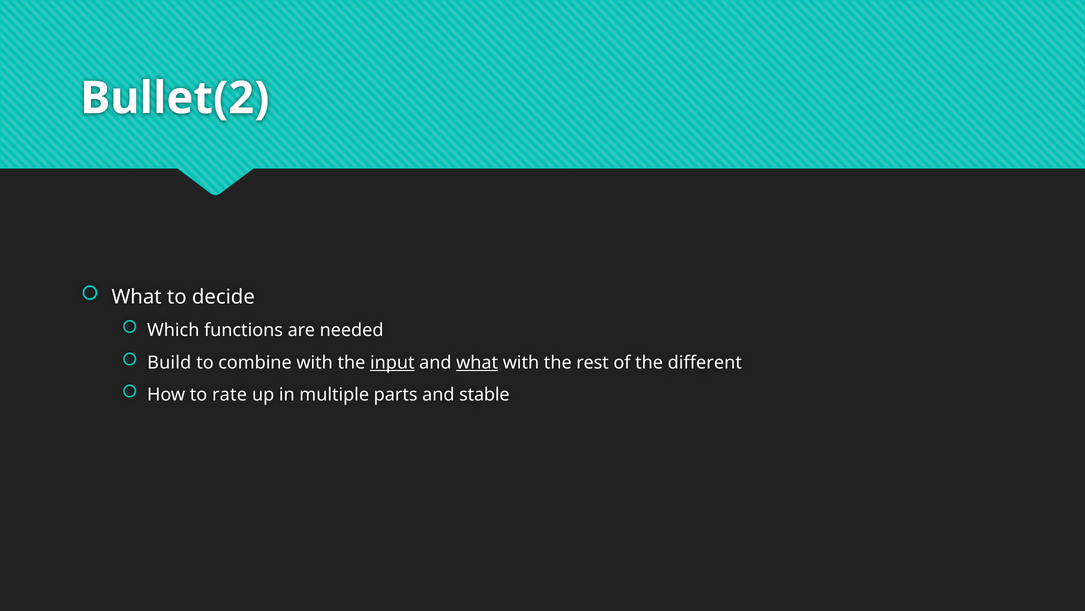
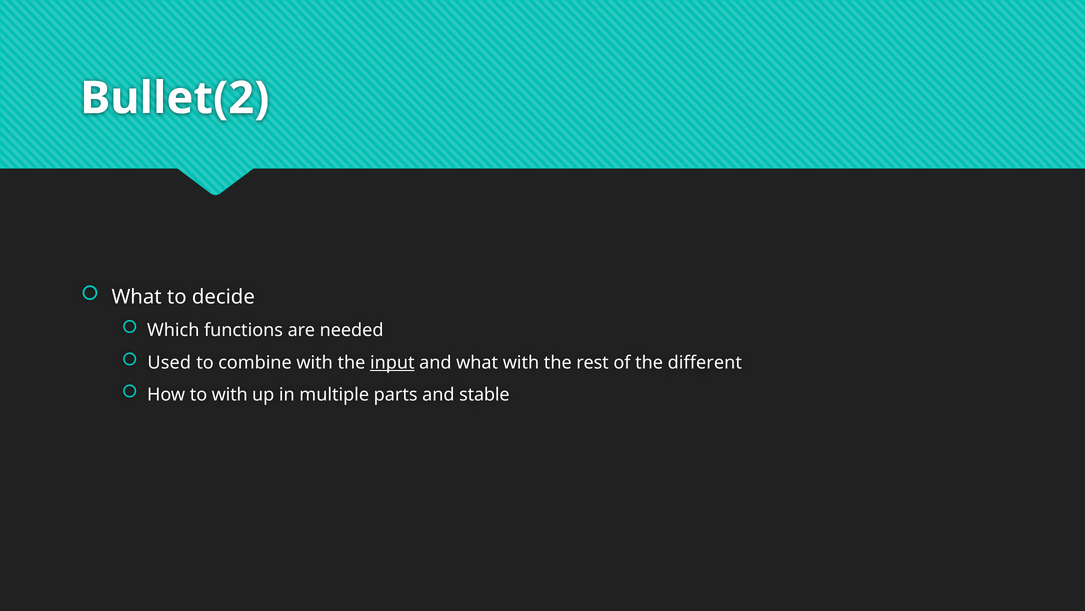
Build: Build -> Used (169, 362)
what underline: present -> none (477, 362)
to rate: rate -> with (230, 394)
